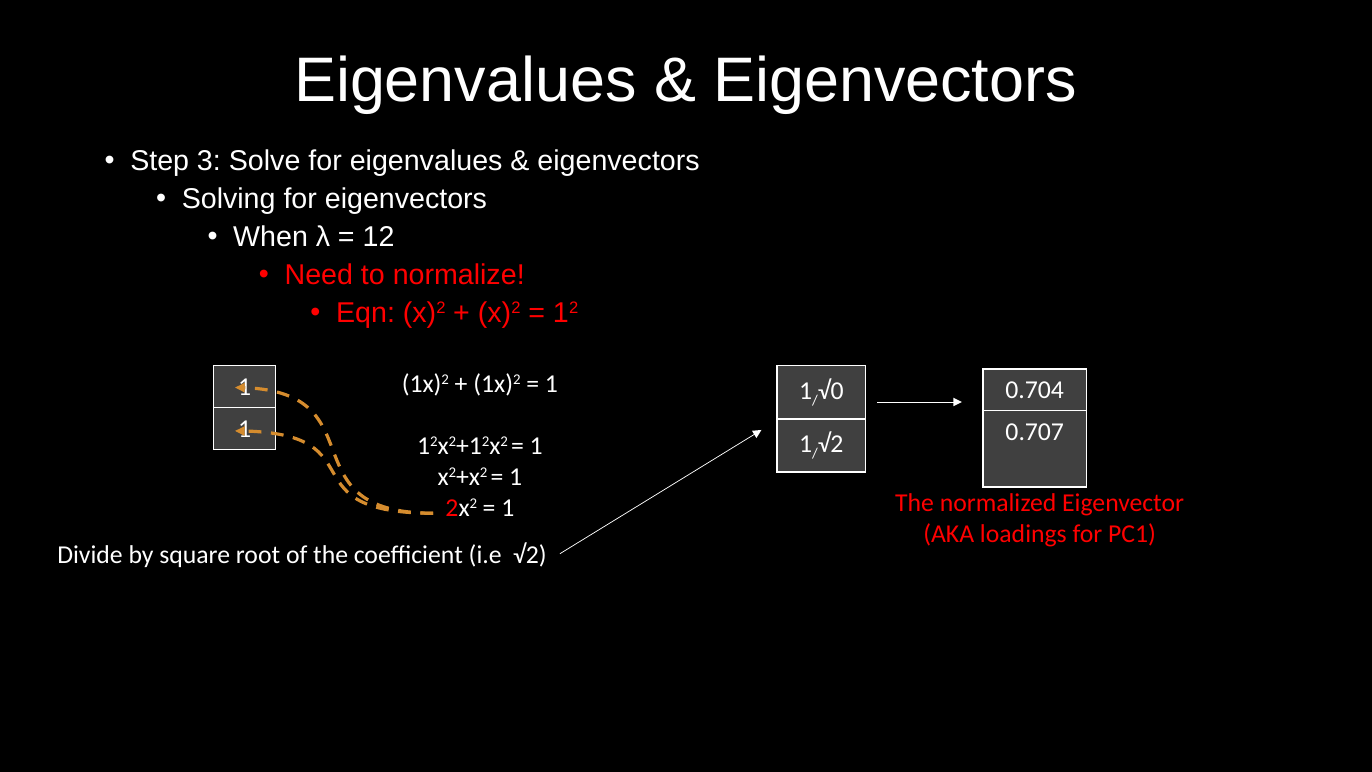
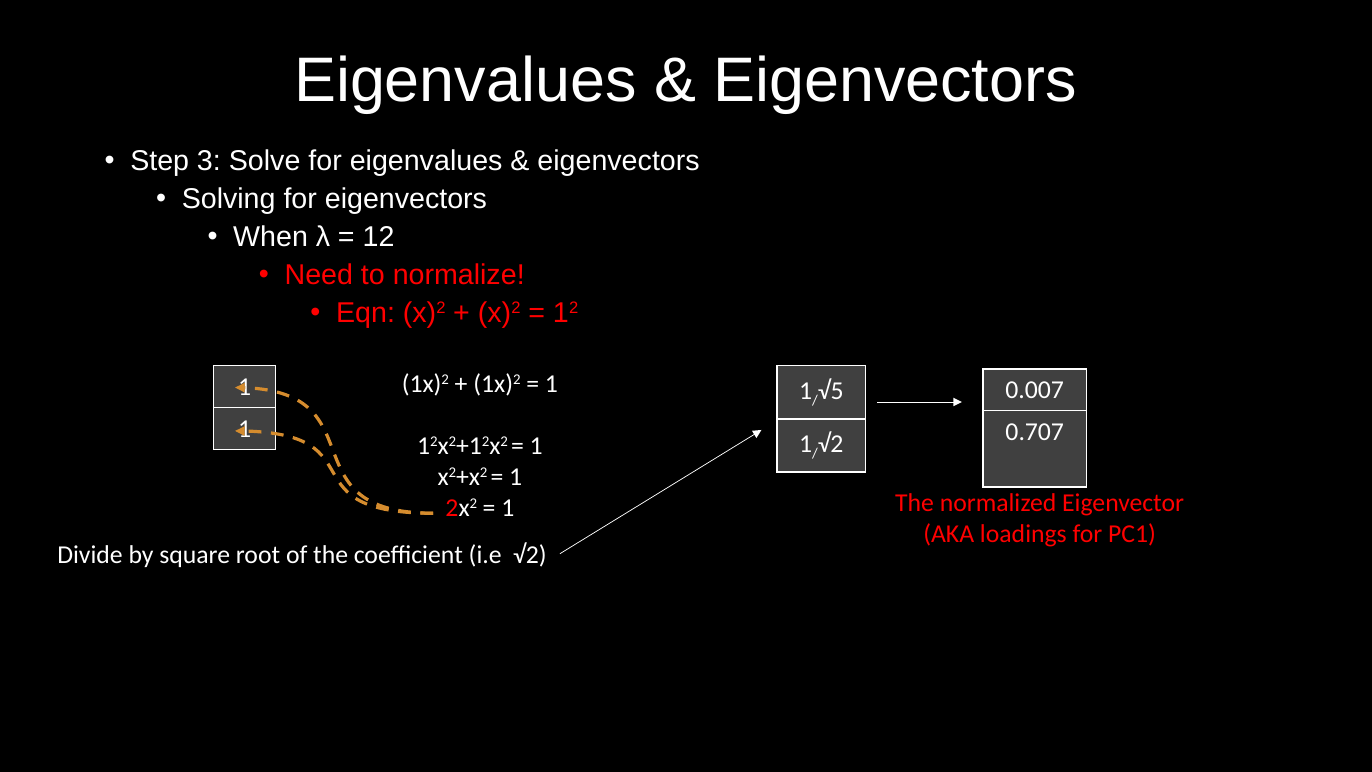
0.704: 0.704 -> 0.007 (1035, 390)
√0: √0 -> √5 (831, 391)
